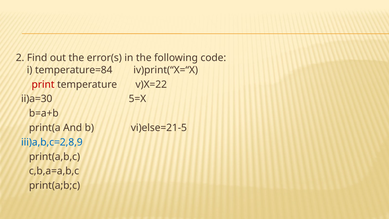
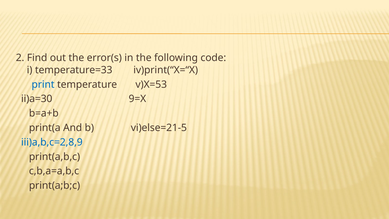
temperature=84: temperature=84 -> temperature=33 (74, 70)
print colour: red -> blue (43, 84)
v)X=22: v)X=22 -> v)X=53 (151, 84)
5=X: 5=X -> 9=X (137, 99)
